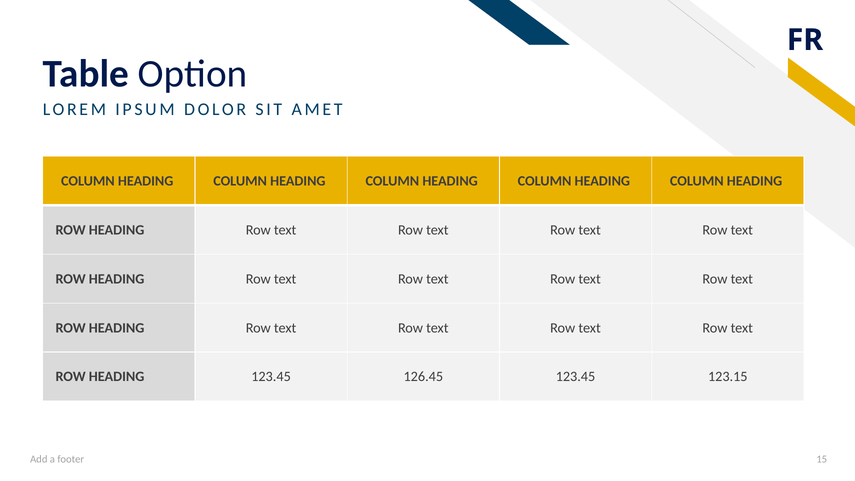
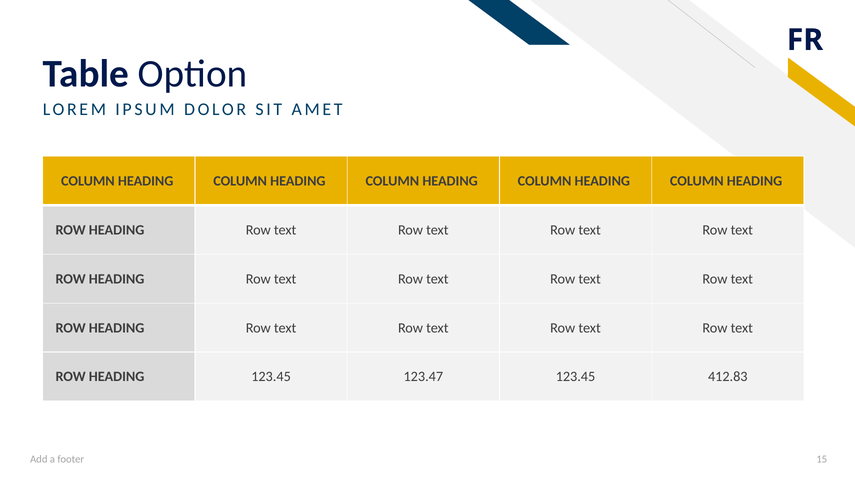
126.45: 126.45 -> 123.47 (423, 377)
123.15: 123.15 -> 412.83 (728, 377)
